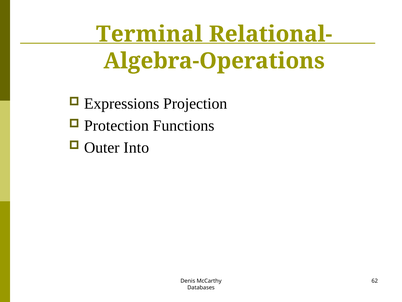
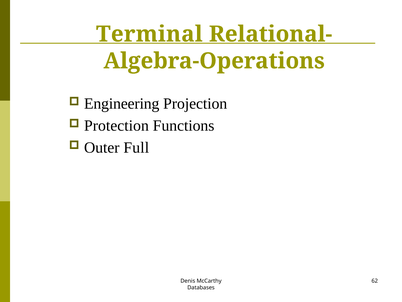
Expressions: Expressions -> Engineering (122, 104)
Into: Into -> Full (136, 147)
